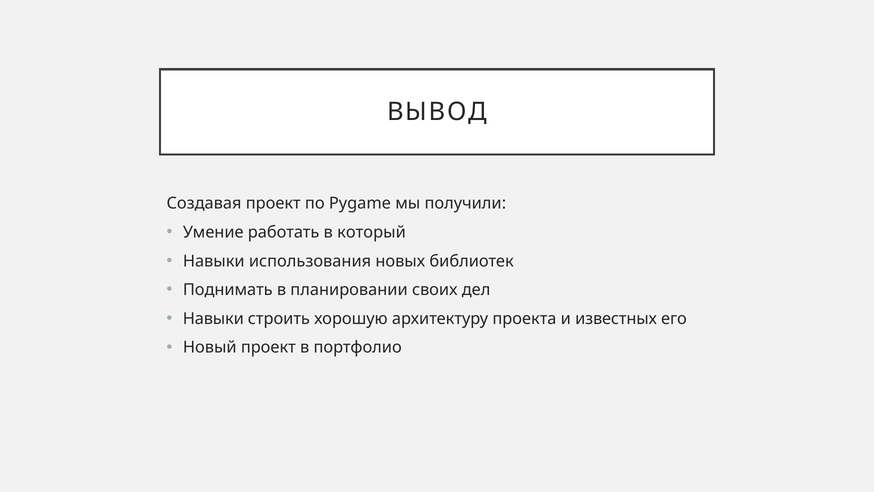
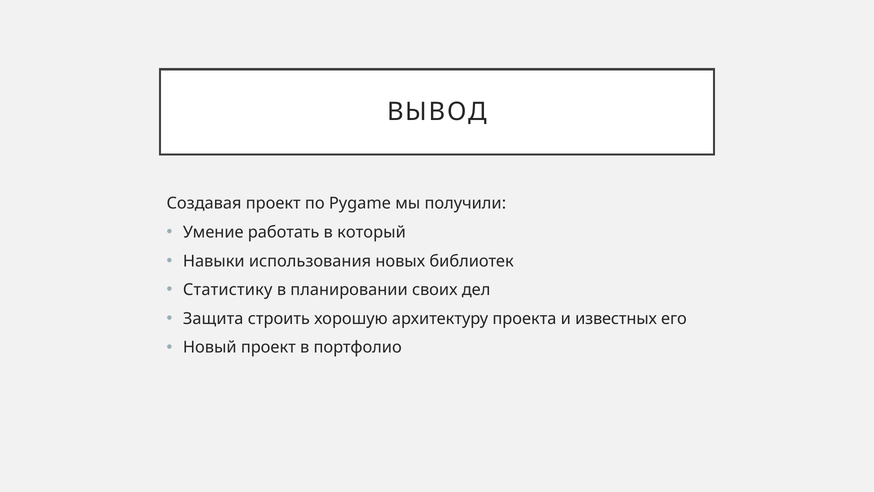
Поднимать: Поднимать -> Статистику (228, 290)
Навыки: Навыки -> Защита (213, 318)
